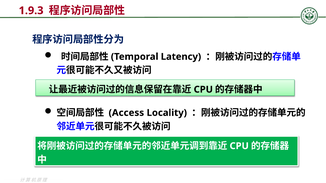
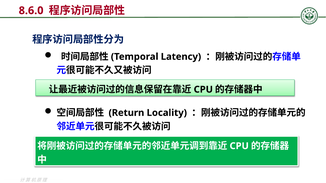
1.9.3: 1.9.3 -> 8.6.0 (31, 11)
Access: Access -> Return (126, 113)
